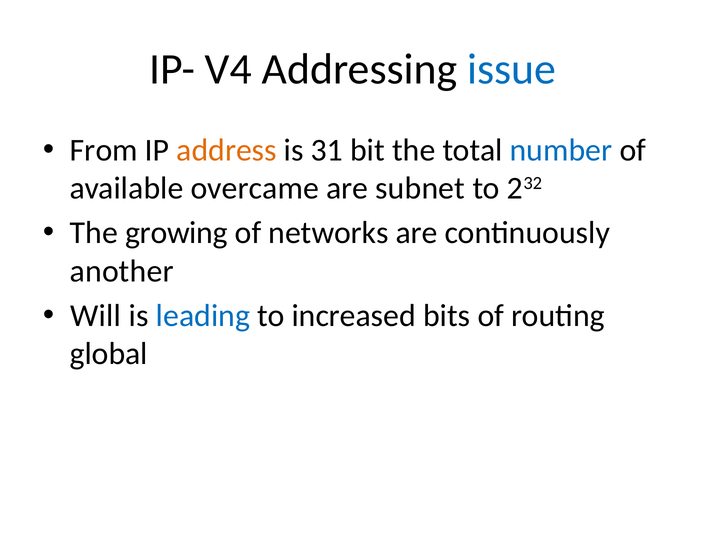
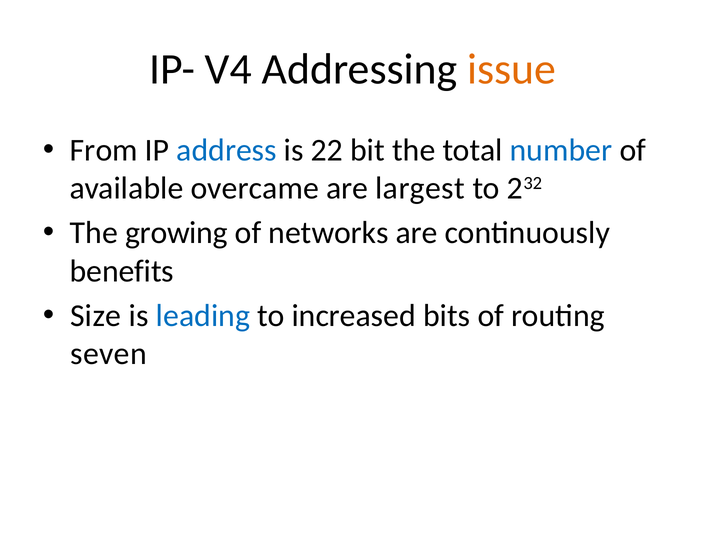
issue colour: blue -> orange (512, 69)
address colour: orange -> blue (227, 150)
31: 31 -> 22 (327, 150)
subnet: subnet -> largest (420, 188)
another: another -> benefits (122, 271)
Will: Will -> Size (96, 316)
global: global -> seven (109, 354)
